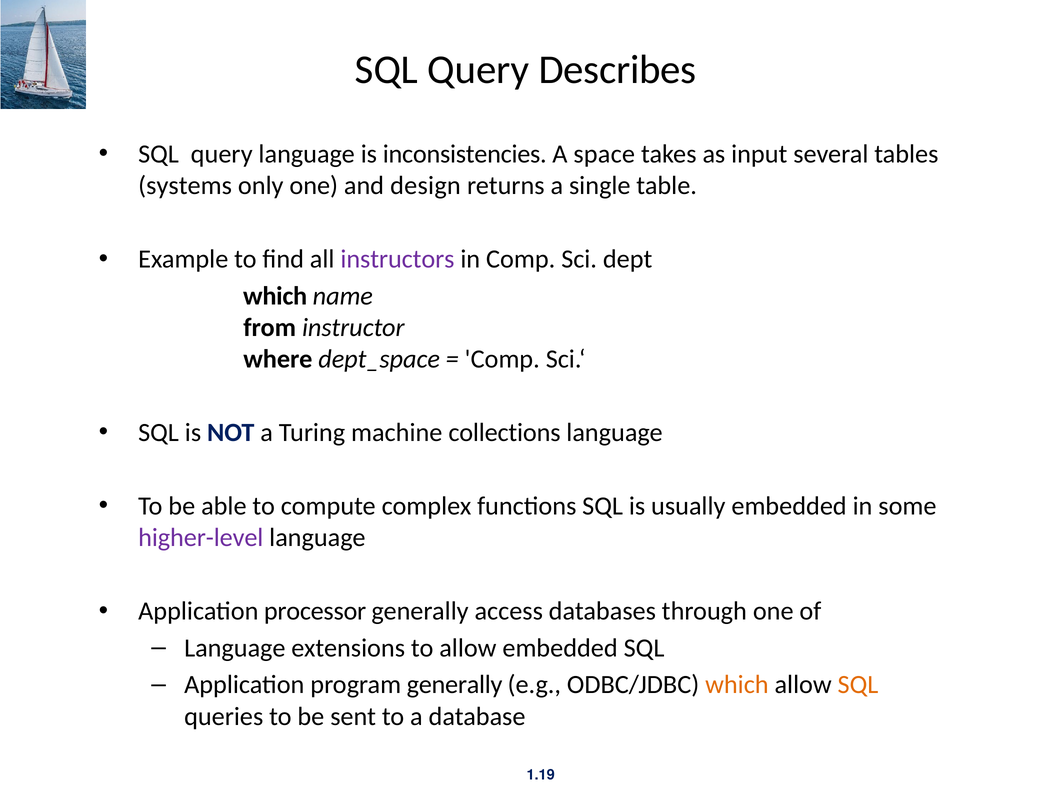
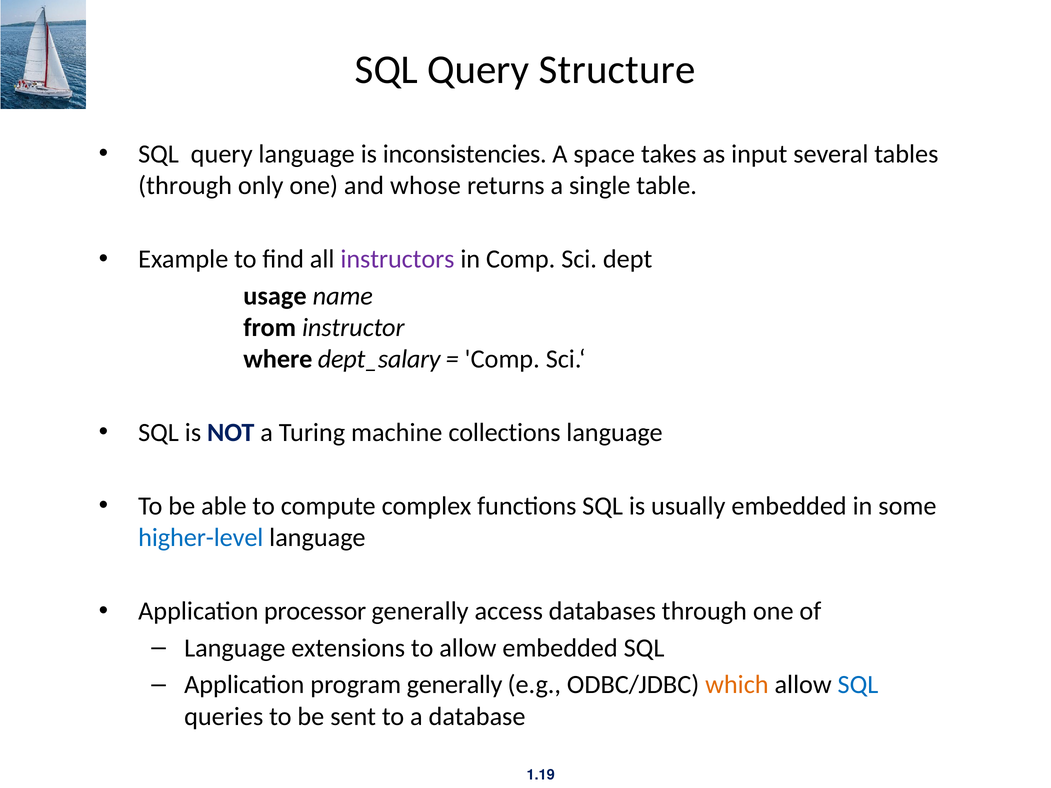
Describes: Describes -> Structure (617, 70)
systems: systems -> through (185, 186)
design: design -> whose (425, 186)
which: which -> usage (275, 296)
dept_space: dept_space -> dept_salary (379, 359)
higher-level colour: purple -> blue (201, 538)
SQL colour: orange -> blue (858, 685)
